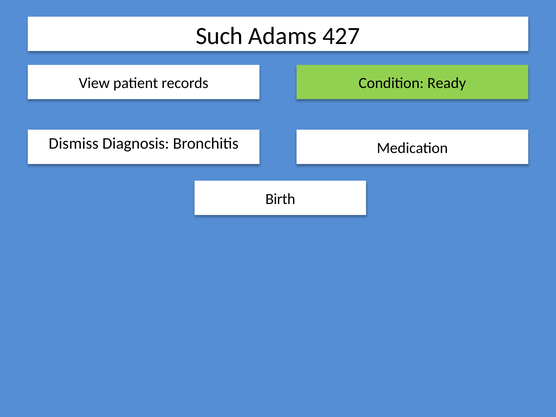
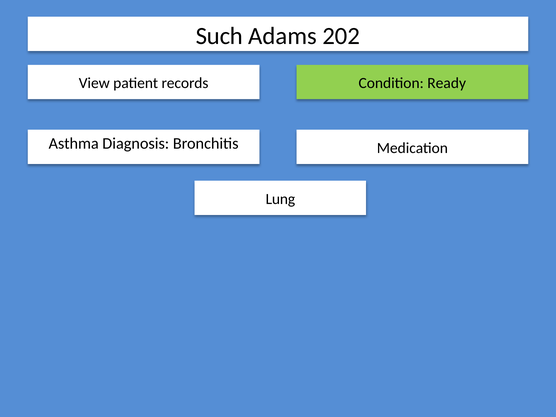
427: 427 -> 202 (341, 36)
Dismiss: Dismiss -> Asthma (74, 143)
Birth: Birth -> Lung (280, 199)
